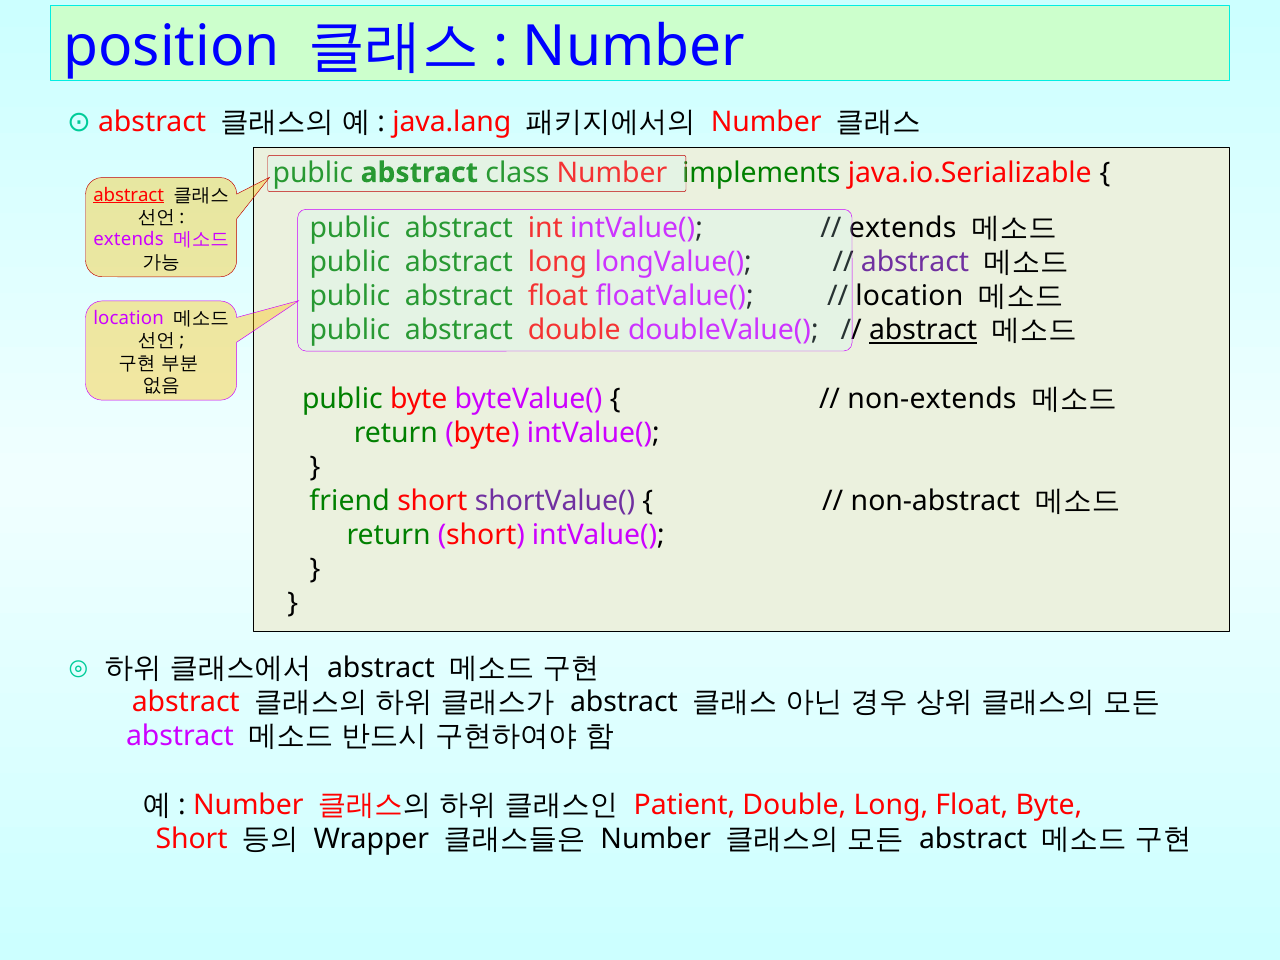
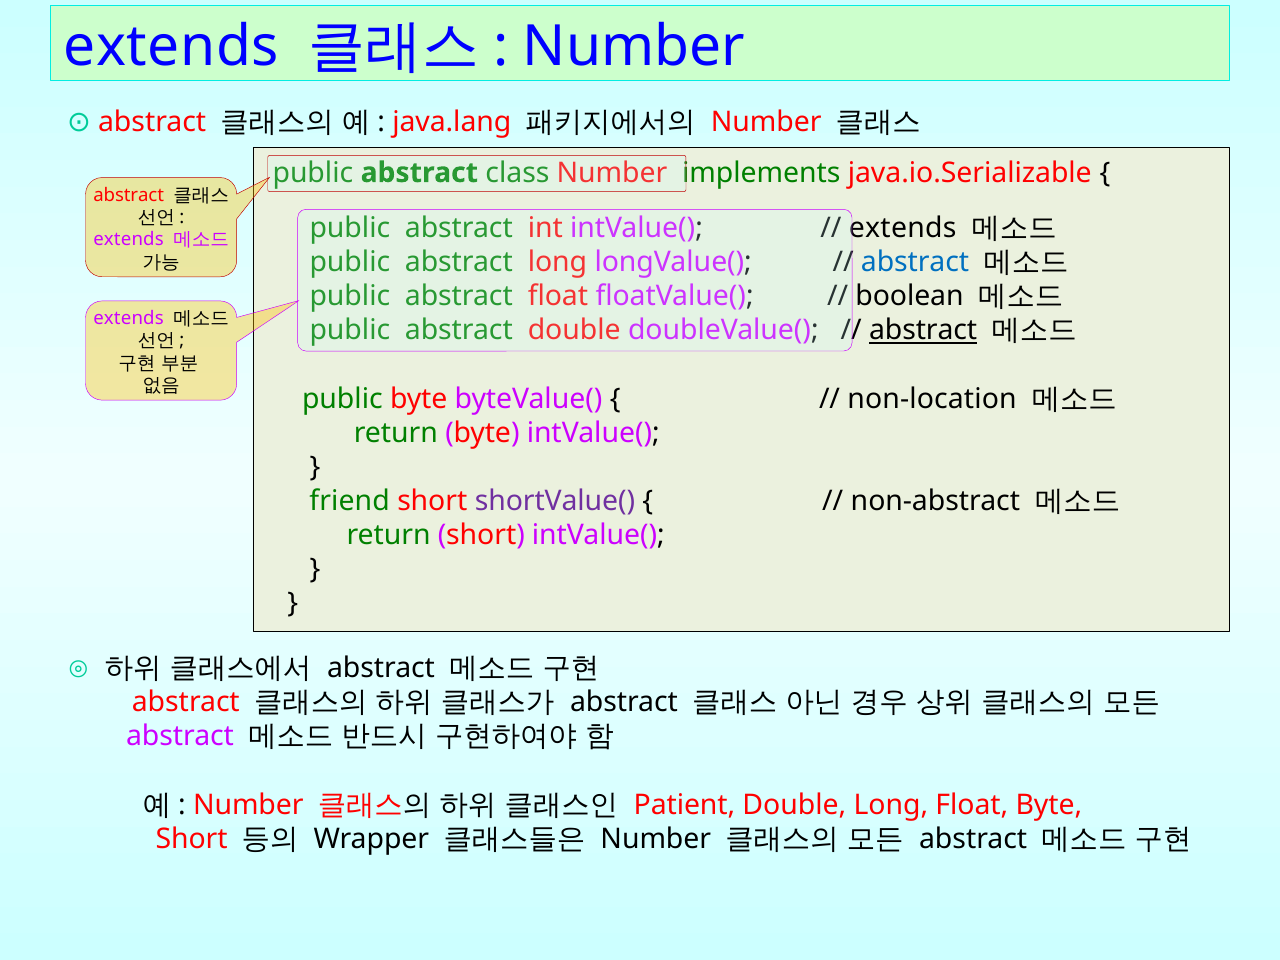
position: position -> extends (171, 47)
abstract underline: present -> none (129, 195)
abstract colour: purple -> blue (915, 262)
location: location -> boolean (910, 296)
location: location -> extends (129, 318)
non-extends: non-extends -> non-location (932, 399)
